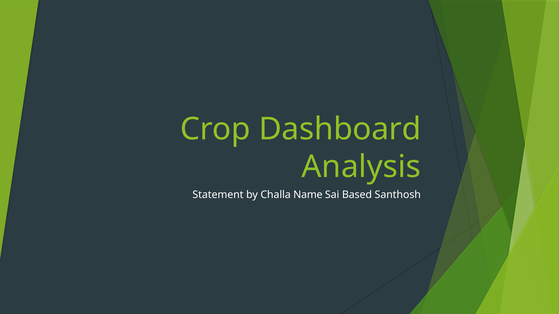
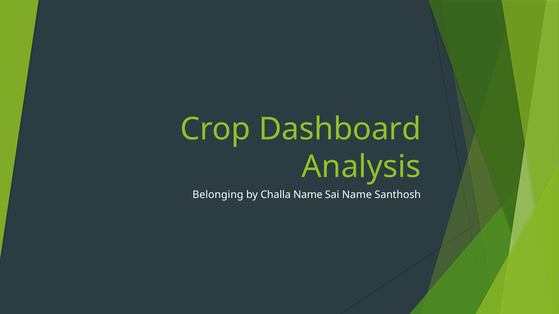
Statement: Statement -> Belonging (218, 195)
Sai Based: Based -> Name (357, 195)
